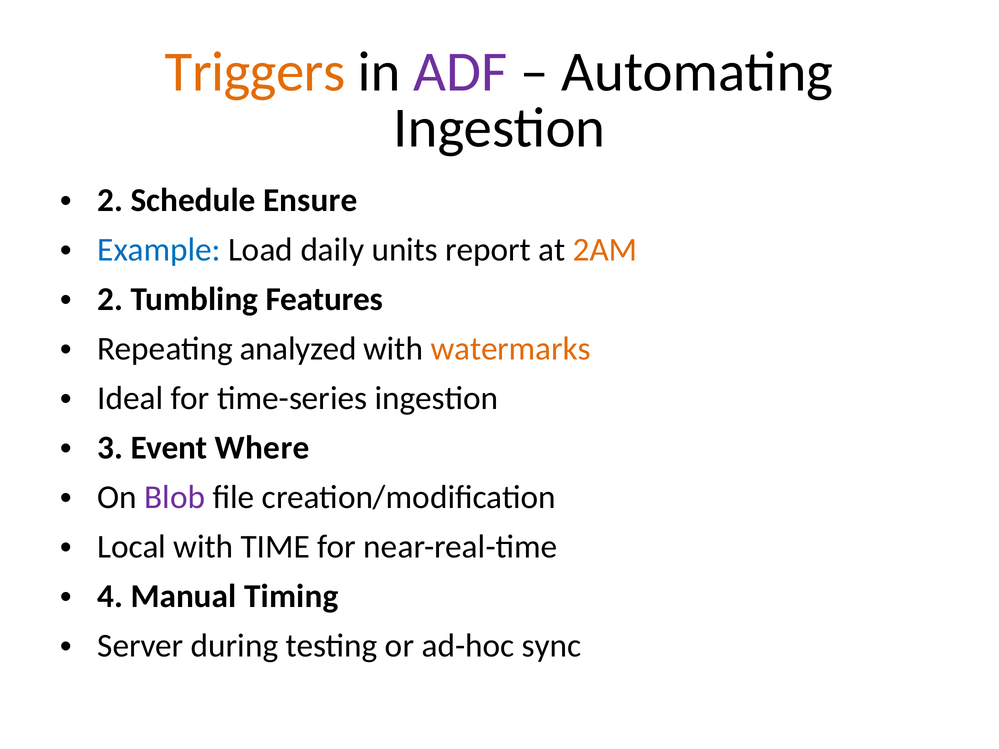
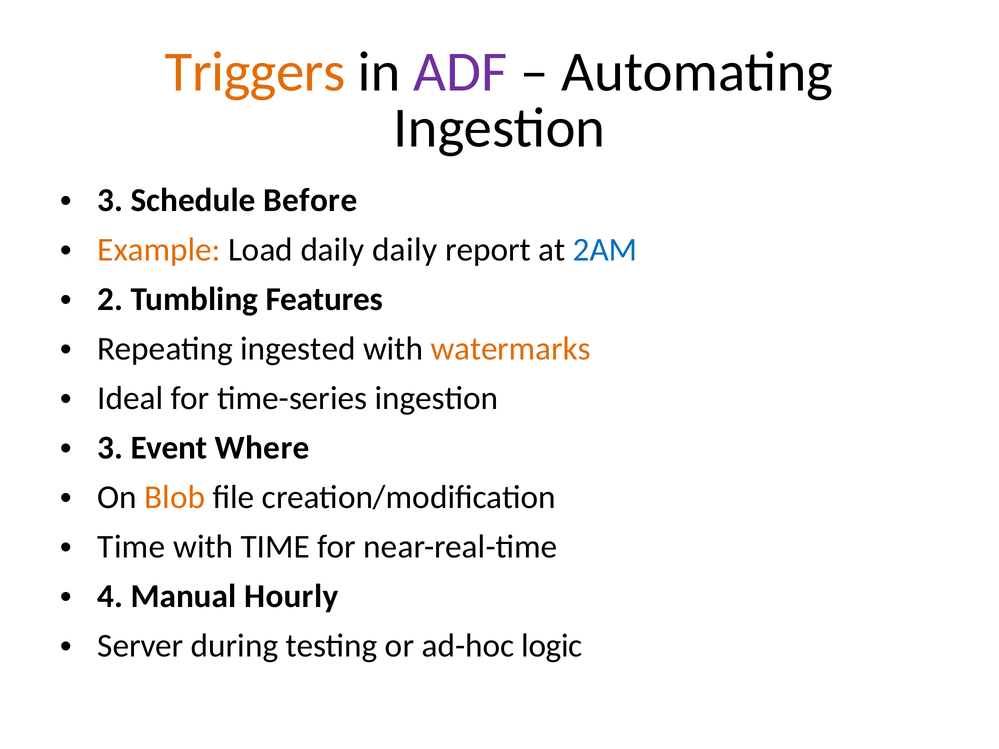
2: 2 -> 3 (110, 200)
Ensure: Ensure -> Before (310, 200)
Example colour: blue -> orange (159, 250)
daily units: units -> daily (405, 250)
2AM colour: orange -> blue (605, 250)
analyzed: analyzed -> ingested (298, 349)
Blob colour: purple -> orange (175, 498)
Local: Local -> Time (131, 547)
Timing: Timing -> Hourly (291, 597)
sync: sync -> logic (552, 646)
